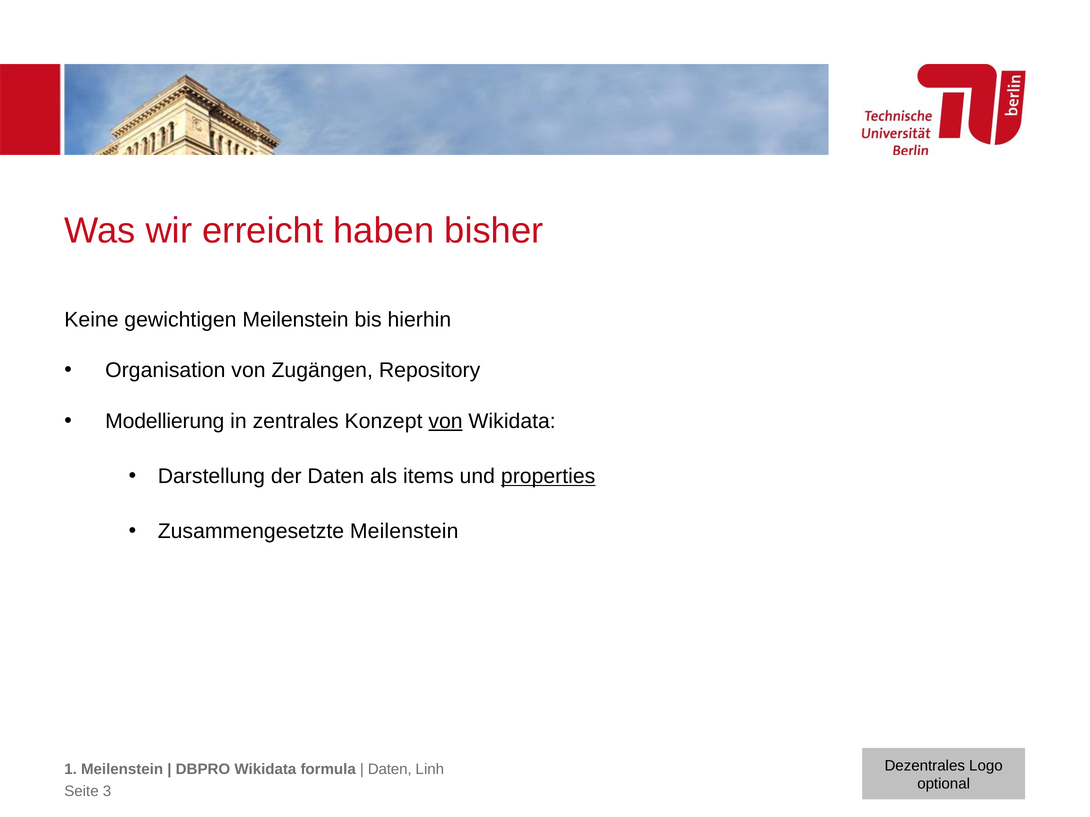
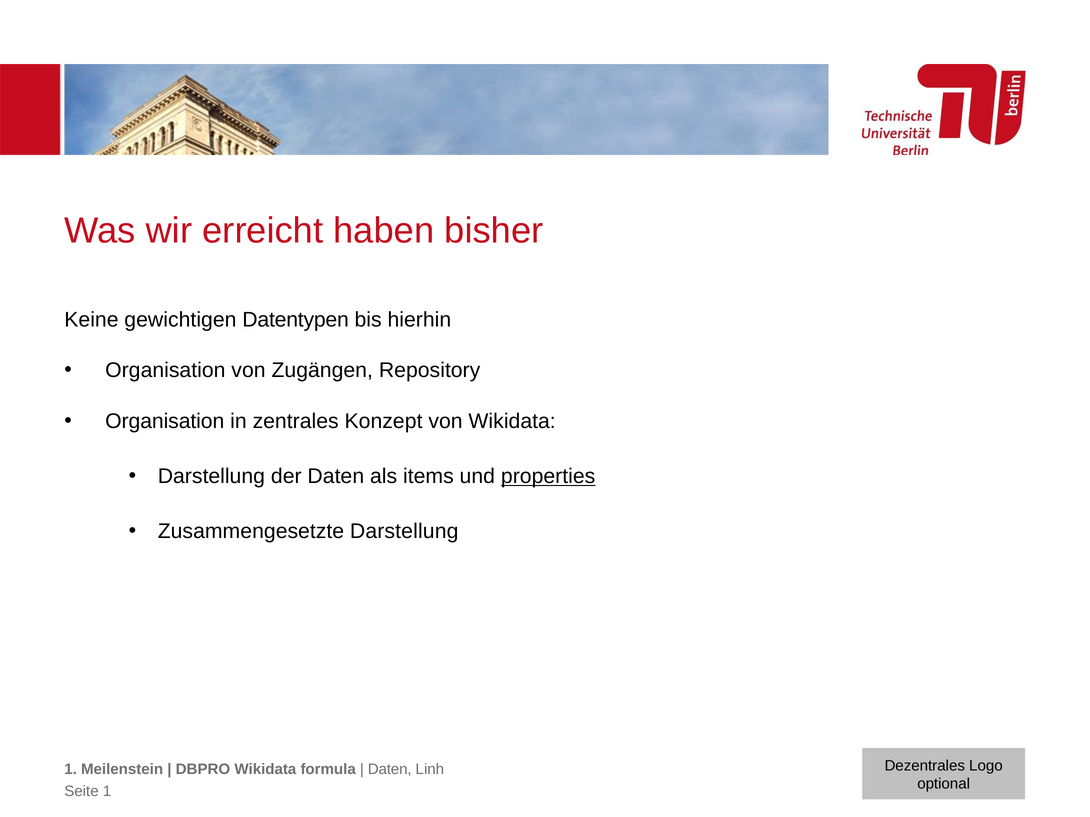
gewichtigen Meilenstein: Meilenstein -> Datentypen (296, 320)
Modellierung: Modellierung -> Organisation (165, 421)
von underline: present -> none (445, 421)
Zusammengesetzte Meilenstein: Meilenstein -> Darstellung (404, 532)
Seite 3: 3 -> 1 (107, 792)
